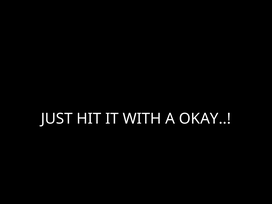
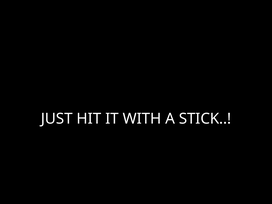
OKAY: OKAY -> STICK (205, 119)
